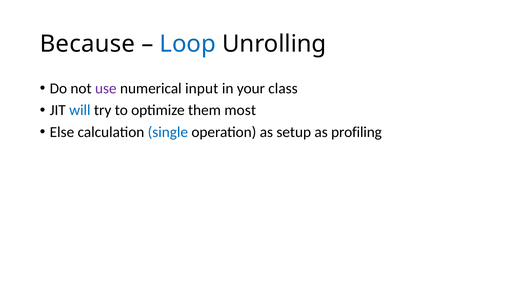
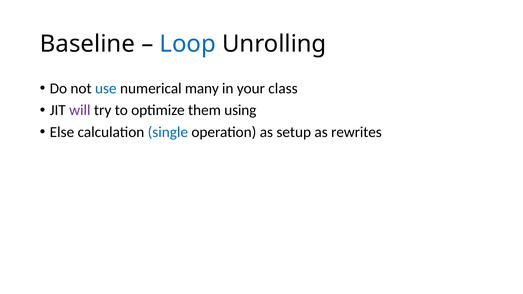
Because: Because -> Baseline (87, 44)
use colour: purple -> blue (106, 88)
input: input -> many (202, 88)
will colour: blue -> purple (80, 110)
most: most -> using (240, 110)
profiling: profiling -> rewrites (356, 132)
